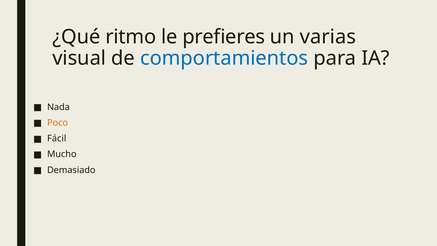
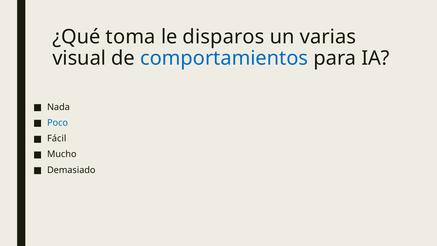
ritmo: ritmo -> toma (131, 37)
prefieres: prefieres -> disparos (224, 37)
Poco colour: orange -> blue (58, 123)
